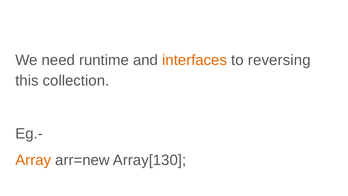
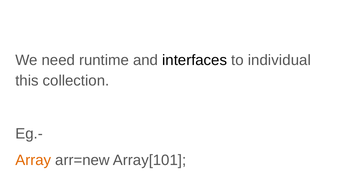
interfaces colour: orange -> black (195, 60)
reversing: reversing -> individual (279, 60)
Array[130: Array[130 -> Array[101 (150, 160)
